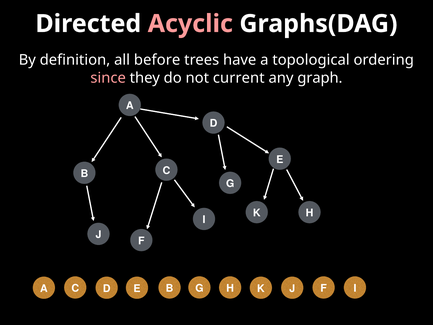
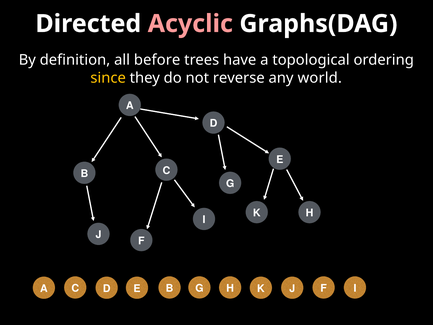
since colour: pink -> yellow (108, 78)
current: current -> reverse (239, 78)
graph: graph -> world (320, 78)
